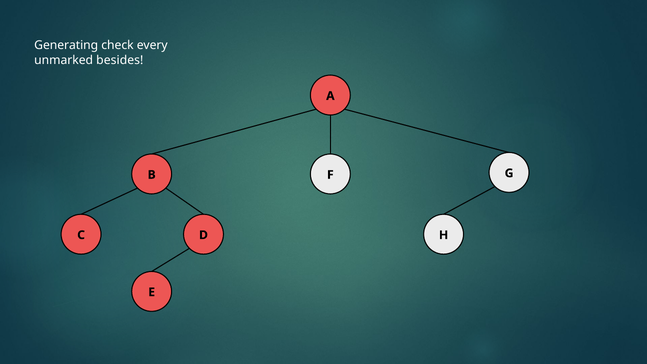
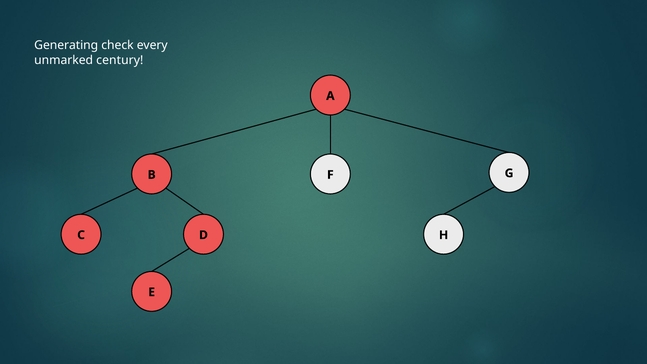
besides: besides -> century (120, 60)
